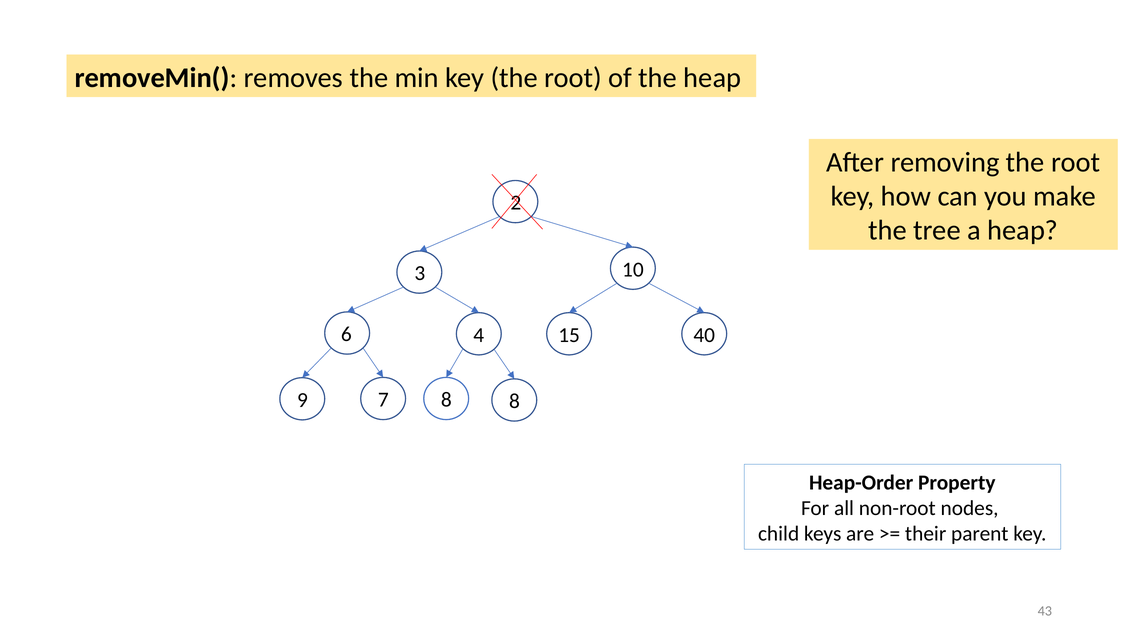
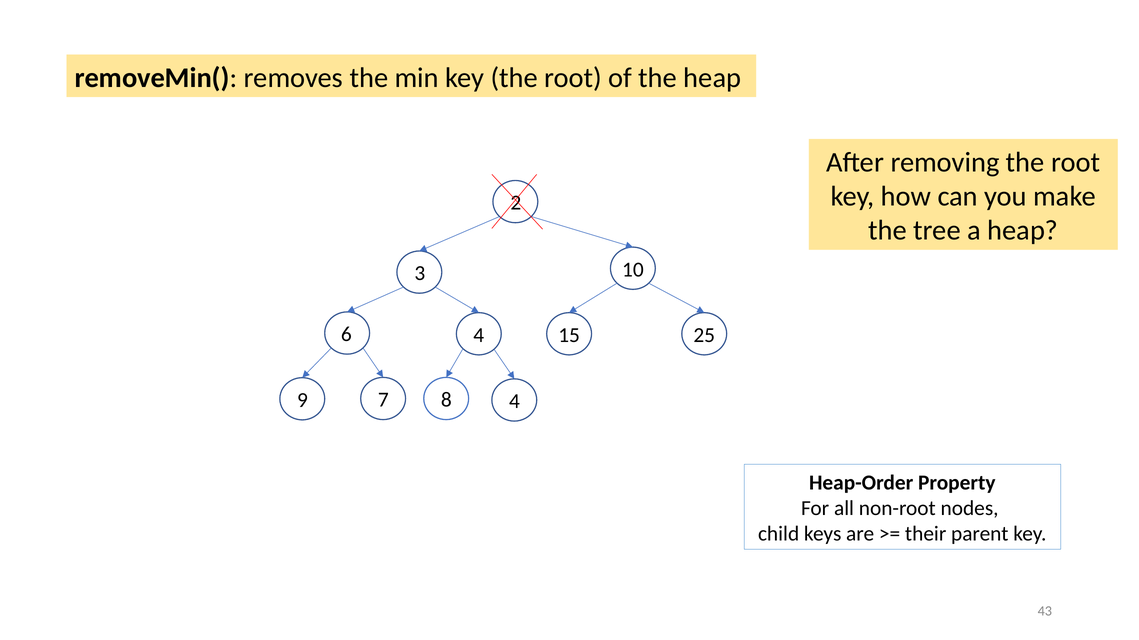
40: 40 -> 25 (704, 335)
8 8: 8 -> 4 (514, 402)
